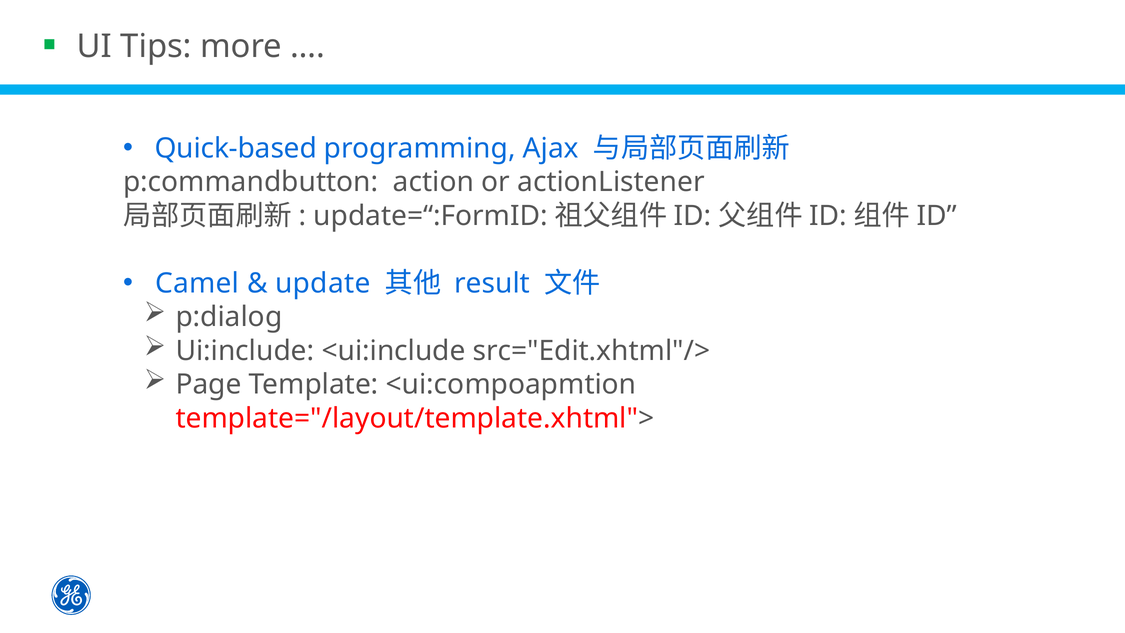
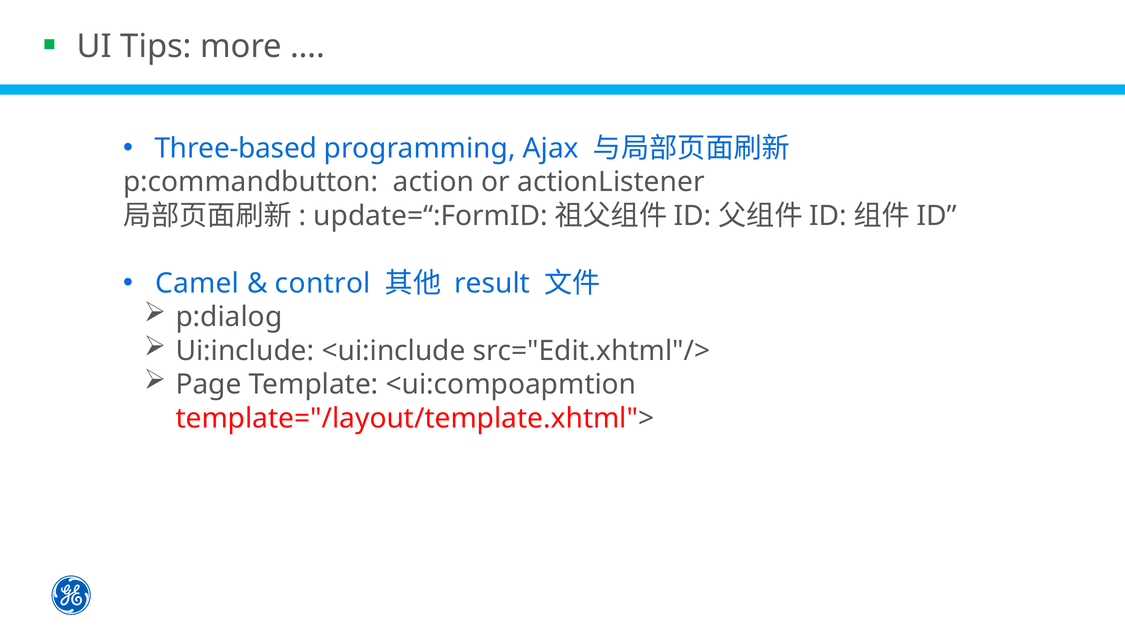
Quick-based: Quick-based -> Three-based (236, 148)
update: update -> control (323, 283)
